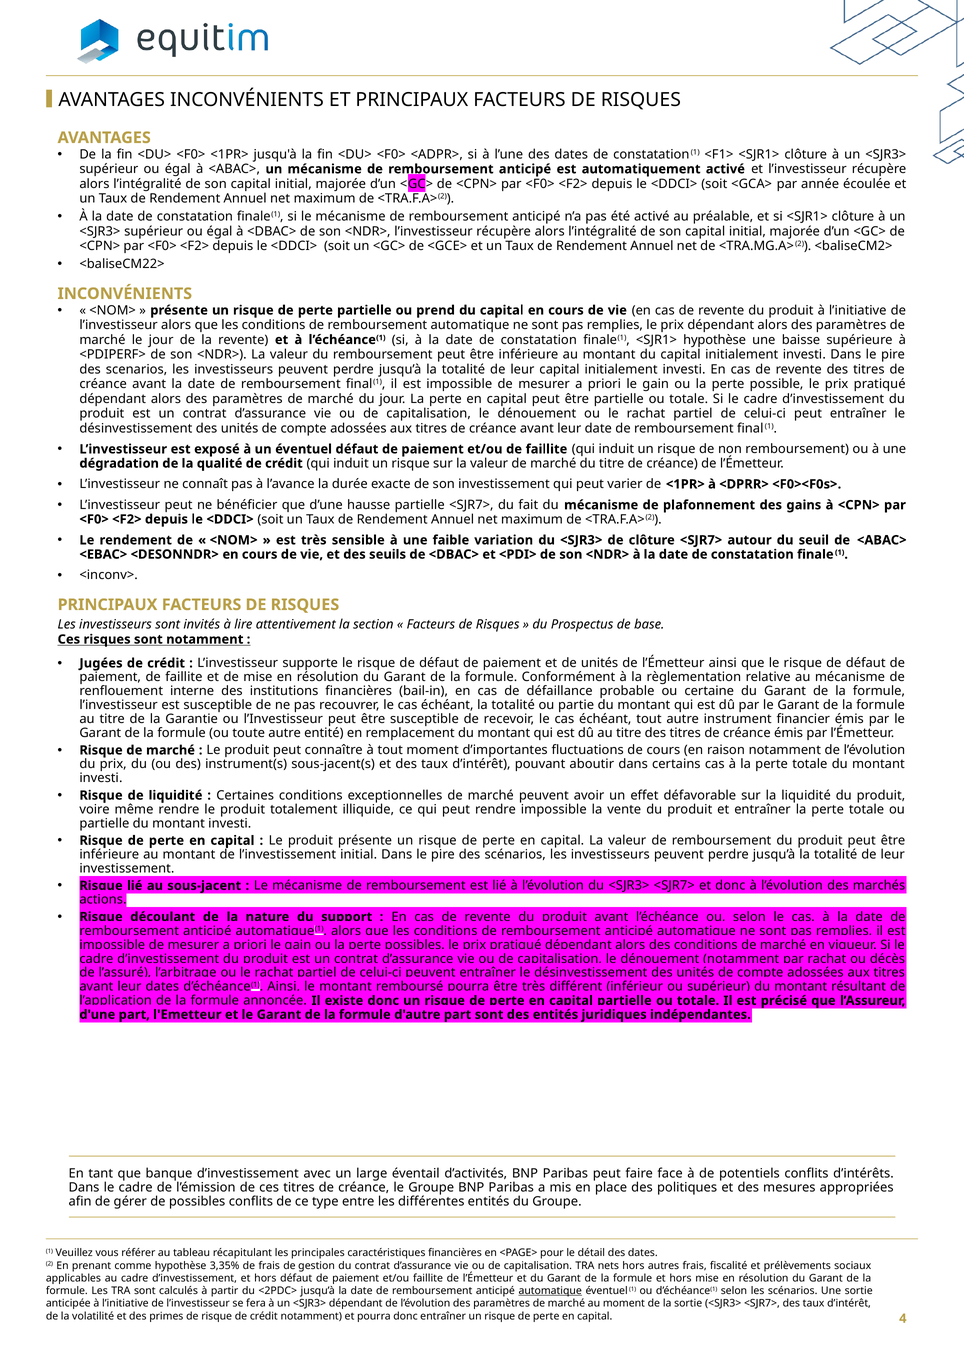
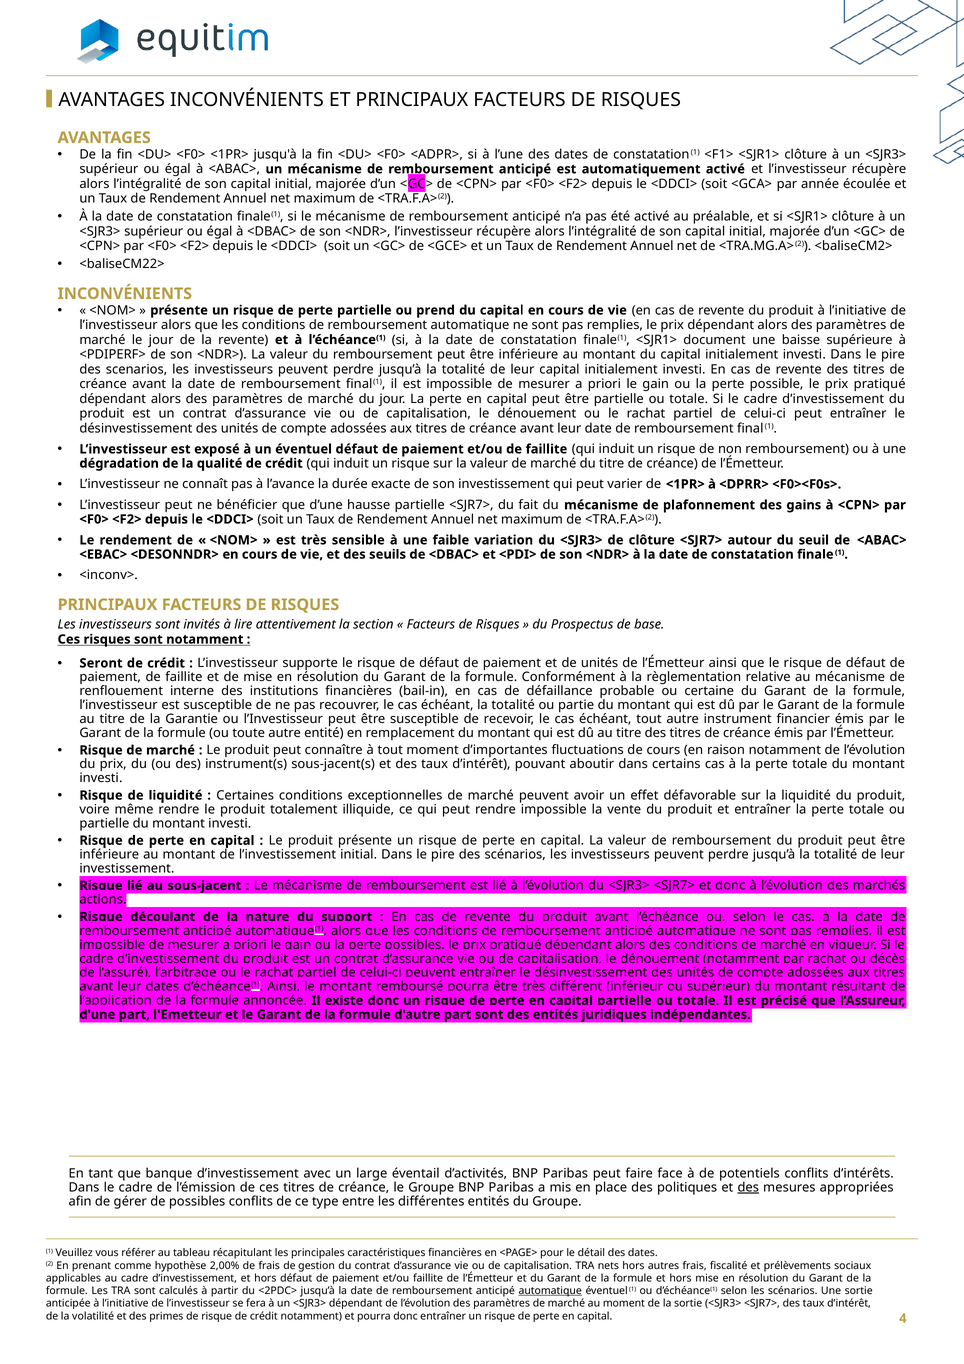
<SJR1> hypothèse: hypothèse -> document (714, 340)
Jugées: Jugées -> Seront (101, 663)
des underline: none -> present (748, 1187)
3,35%: 3,35% -> 2,00% (225, 1265)
